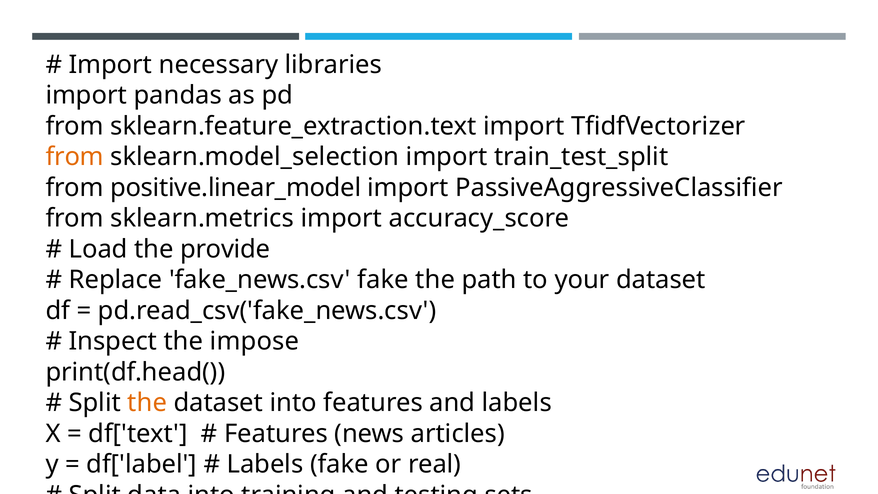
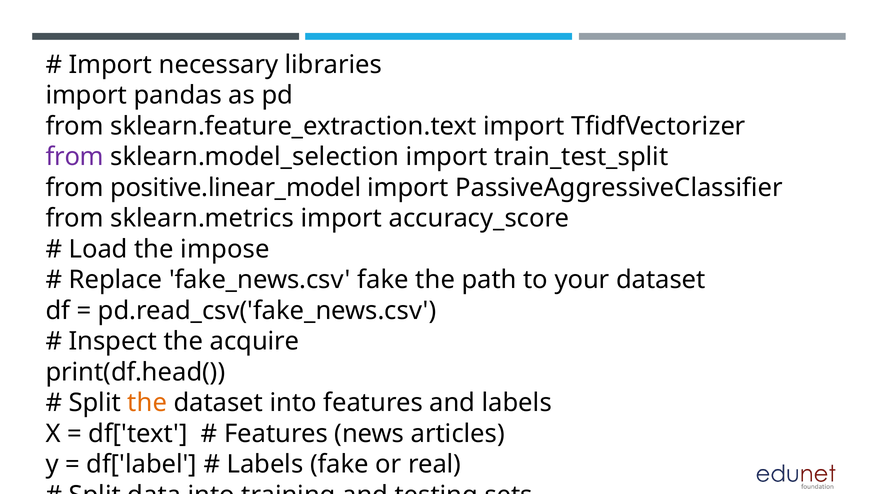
from colour: orange -> purple (75, 157)
provide: provide -> impose (225, 249)
impose: impose -> acquire (255, 341)
